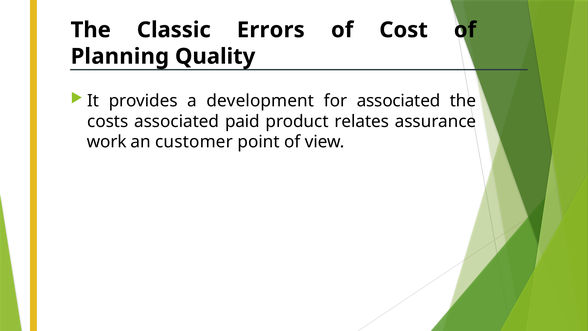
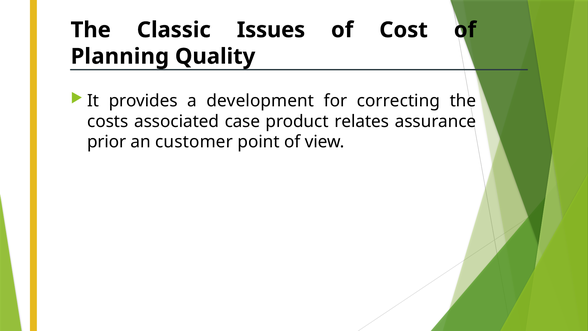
Errors: Errors -> Issues (271, 30)
for associated: associated -> correcting (398, 101)
paid: paid -> case (242, 121)
work: work -> prior (107, 142)
